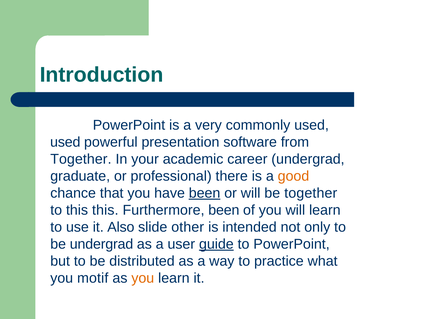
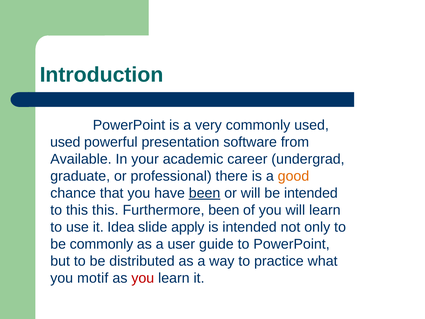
Together: Together -> Available (81, 159)
be together: together -> intended (311, 193)
Also: Also -> Idea (121, 227)
other: other -> apply (188, 227)
be undergrad: undergrad -> commonly (102, 244)
guide underline: present -> none (216, 244)
you colour: orange -> red (143, 278)
